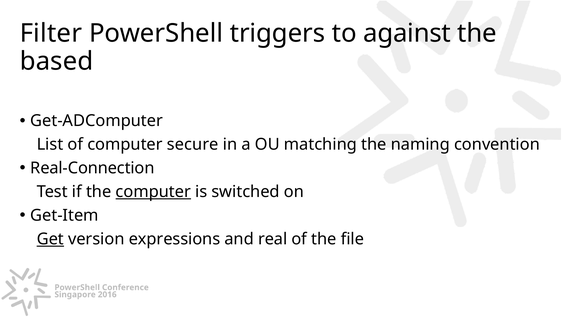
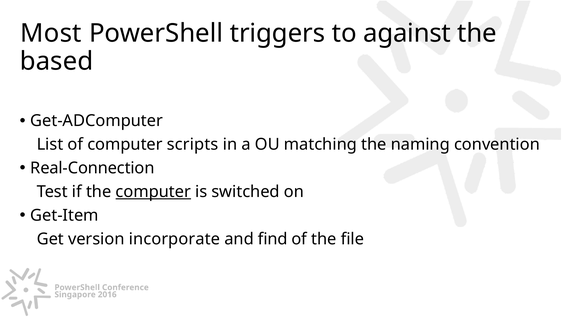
Filter: Filter -> Most (51, 33)
secure: secure -> scripts (193, 144)
Get underline: present -> none (50, 239)
expressions: expressions -> incorporate (174, 239)
real: real -> find (273, 239)
